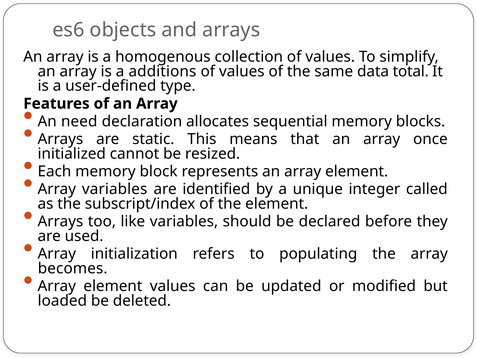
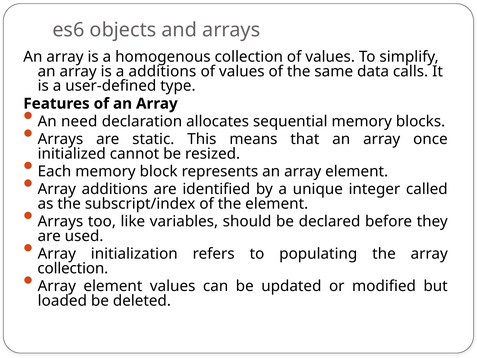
total: total -> calls (411, 71)
Array variables: variables -> additions (115, 189)
becomes: becomes -> collection (73, 268)
